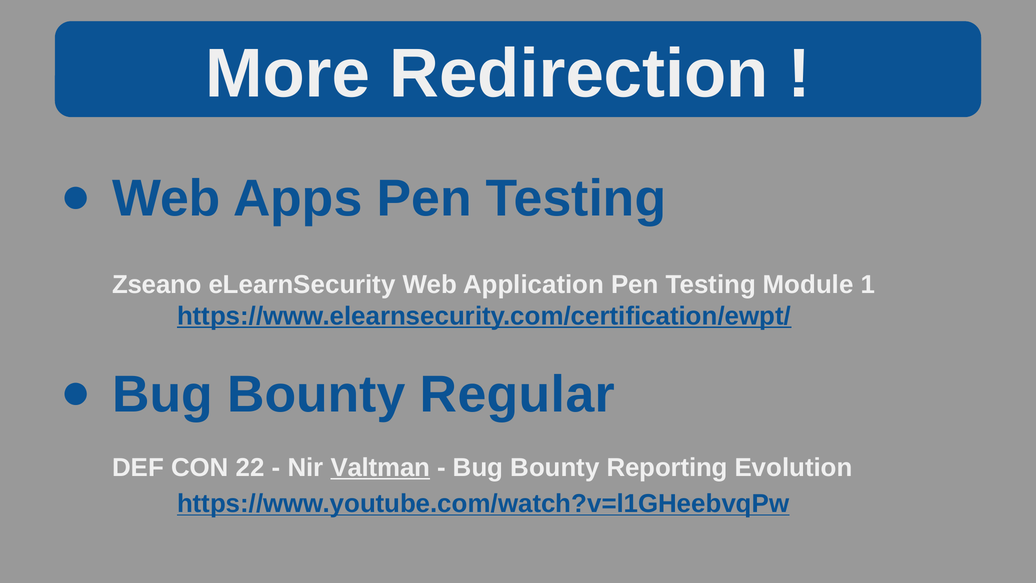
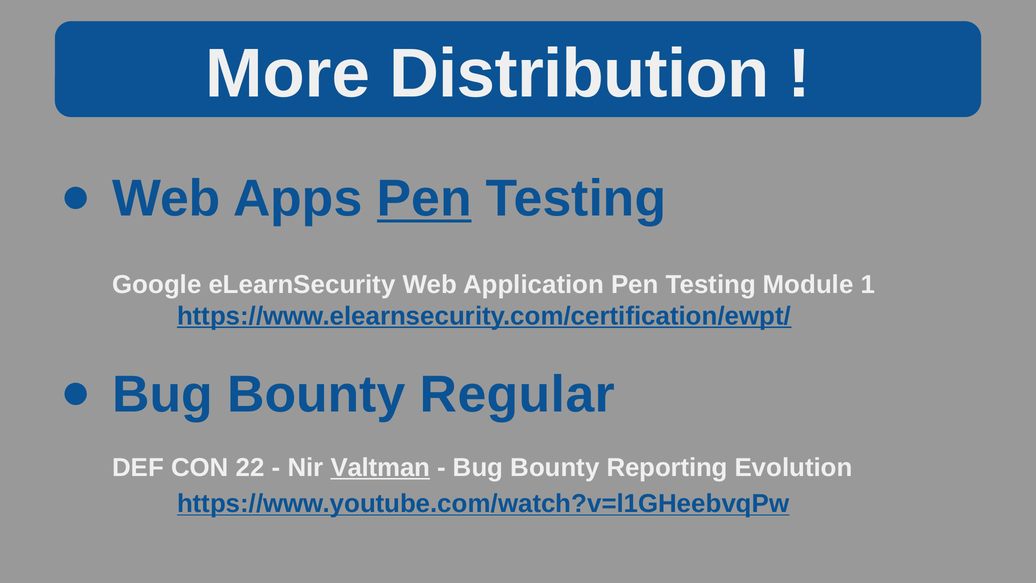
Redirection: Redirection -> Distribution (579, 74)
Pen underline: none -> present (424, 199)
Zseano: Zseano -> Google (157, 285)
